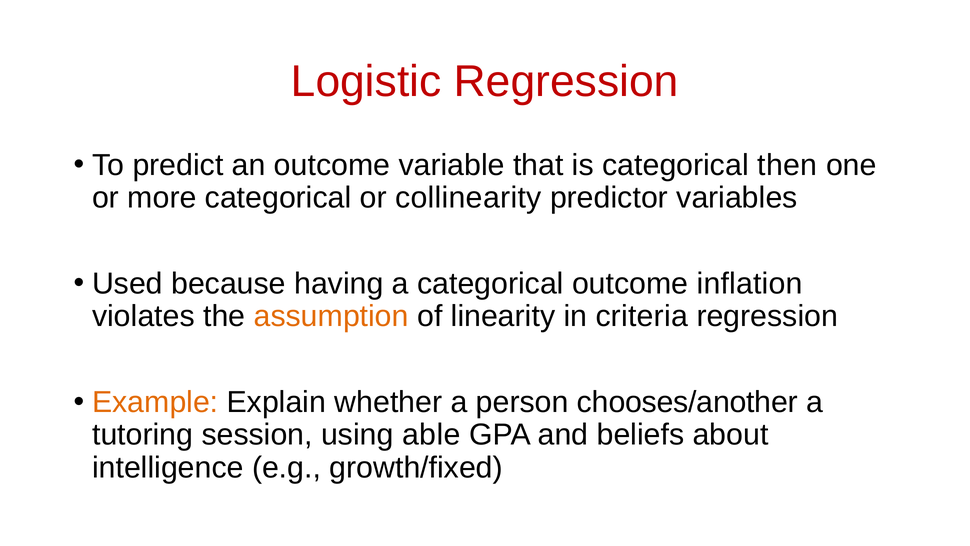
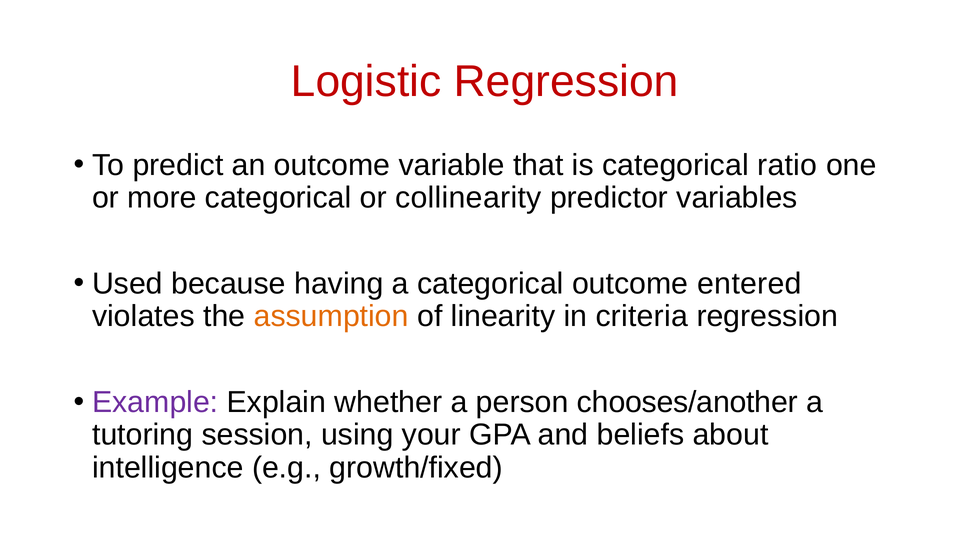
then: then -> ratio (787, 165)
inflation: inflation -> entered (750, 283)
Example colour: orange -> purple (155, 402)
able: able -> your (431, 435)
